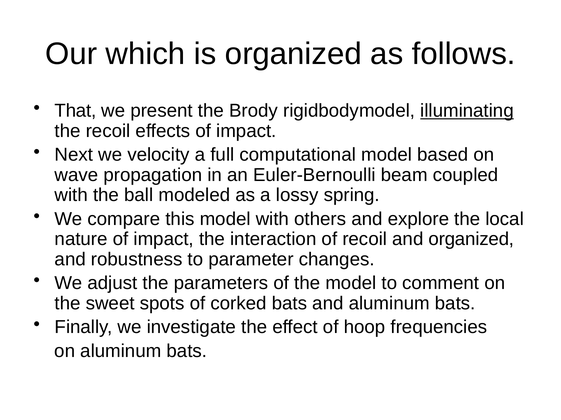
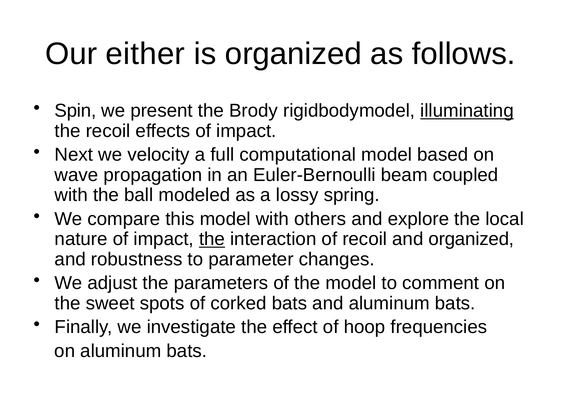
which: which -> either (145, 54)
That: That -> Spin (75, 111)
the underline: none -> present (212, 240)
